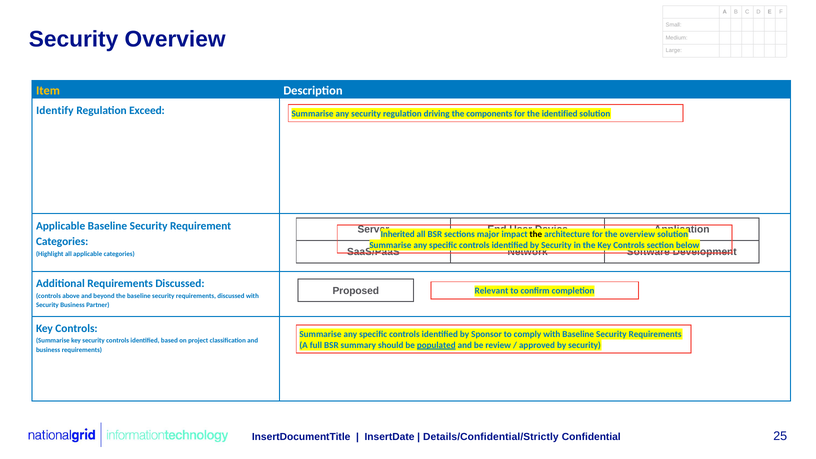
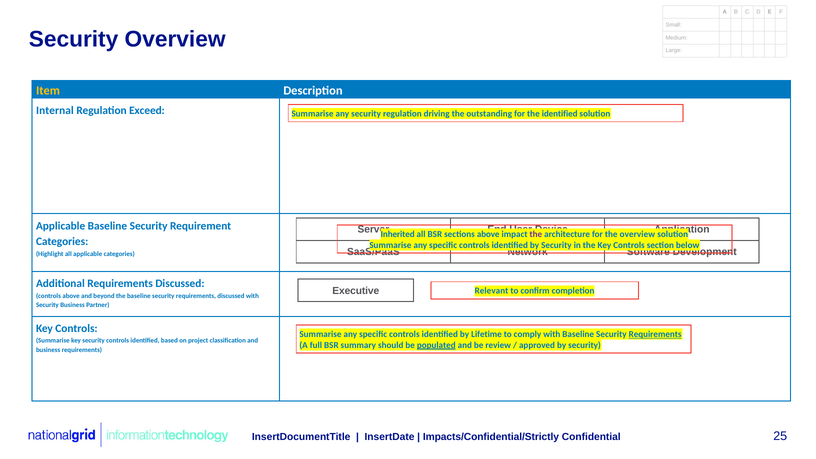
Identify: Identify -> Internal (55, 110)
components: components -> outstanding (489, 114)
sections major: major -> above (488, 234)
the colour: black -> purple (536, 234)
Proposed: Proposed -> Executive (356, 291)
Sponsor: Sponsor -> Lifetime (486, 334)
Requirements underline: none -> present (655, 334)
Details/Confidential/Strictly: Details/Confidential/Strictly -> Impacts/Confidential/Strictly (491, 437)
